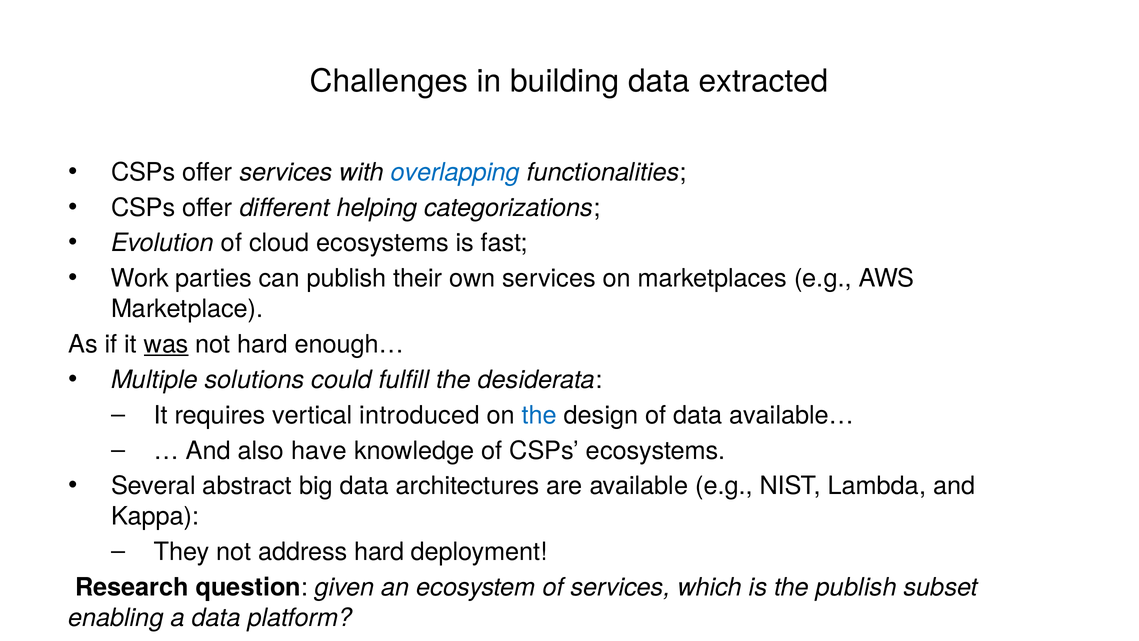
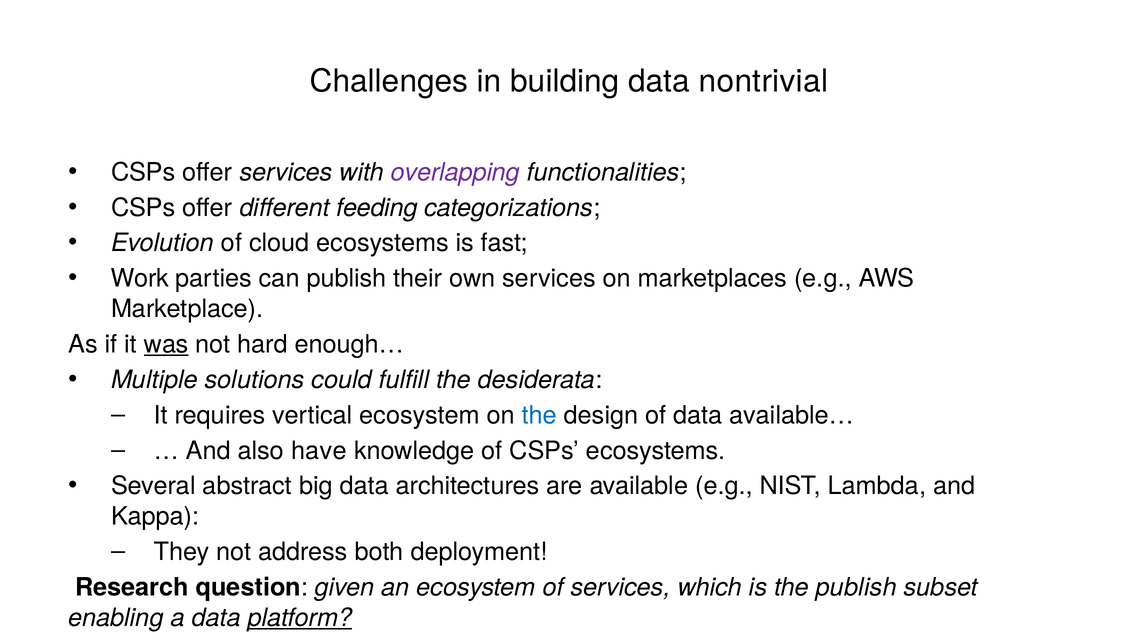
extracted: extracted -> nontrivial (763, 81)
overlapping colour: blue -> purple (455, 172)
helping: helping -> feeding (377, 208)
vertical introduced: introduced -> ecosystem (420, 415)
address hard: hard -> both (379, 552)
platform underline: none -> present (300, 617)
